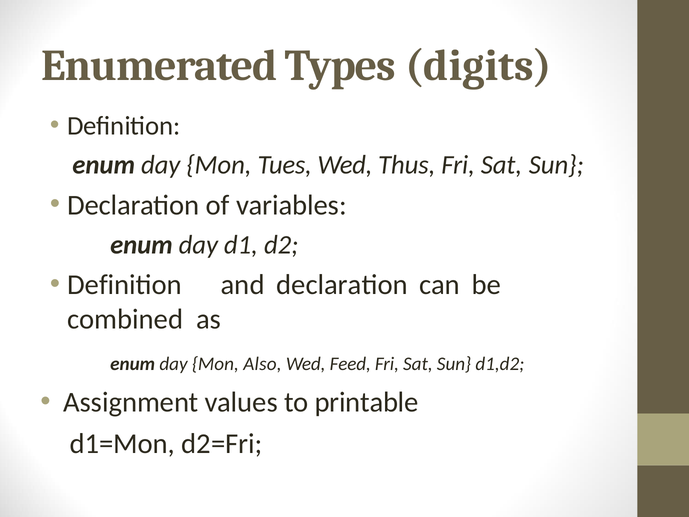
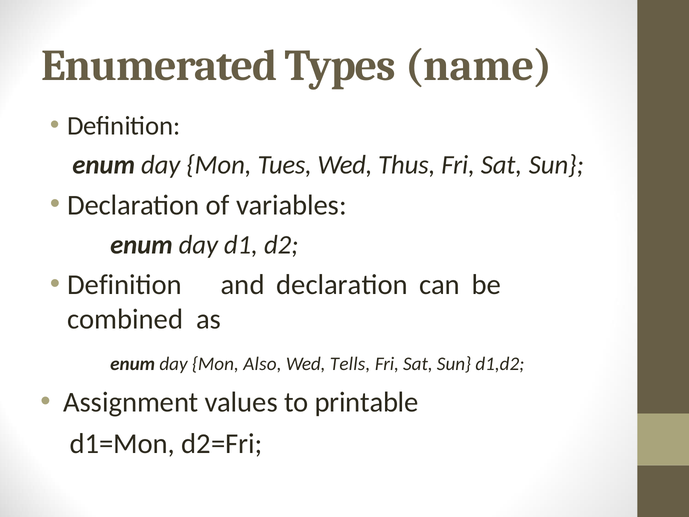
digits: digits -> name (479, 66)
Feed: Feed -> Tells (350, 364)
